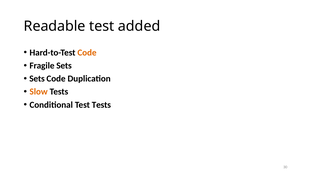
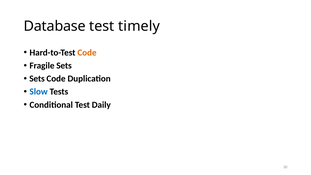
Readable: Readable -> Database (55, 26)
added: added -> timely (139, 26)
Slow colour: orange -> blue (39, 92)
Test Tests: Tests -> Daily (101, 105)
